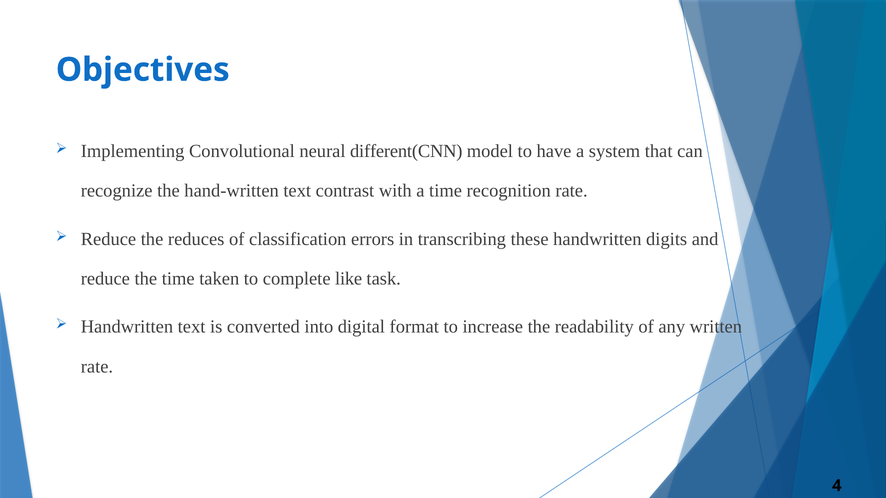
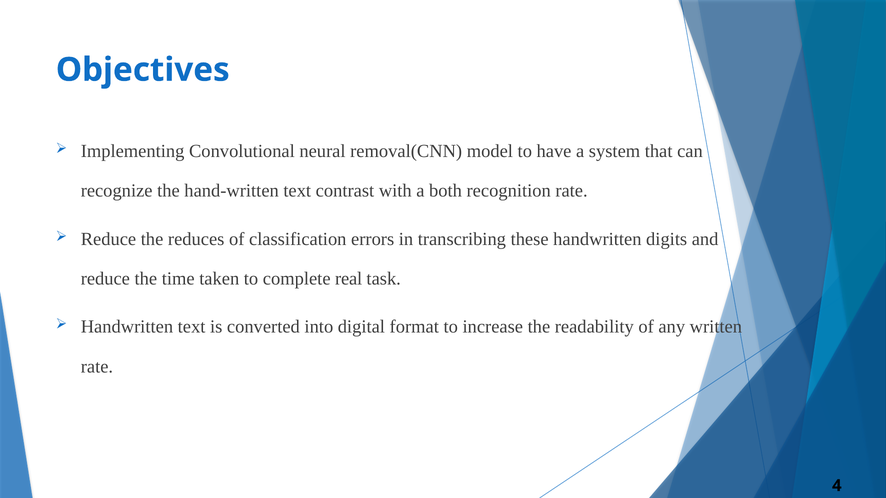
different(CNN: different(CNN -> removal(CNN (406, 151)
a time: time -> both (446, 191)
like: like -> real (349, 279)
